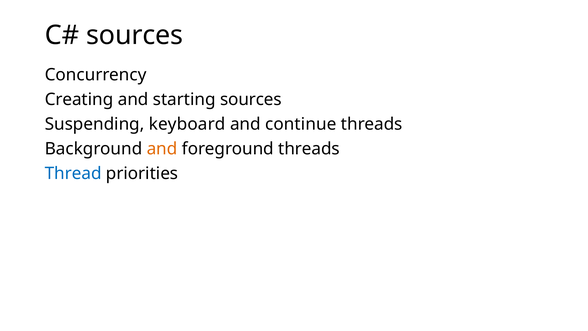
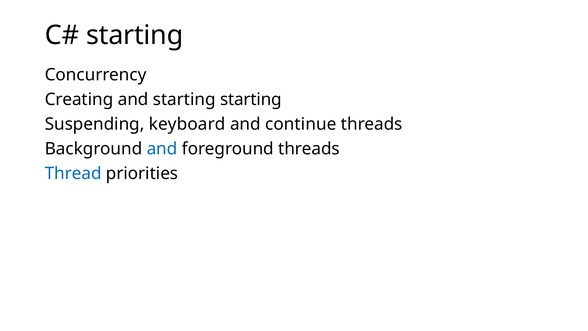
sources: sources -> starting (135, 35)
starting sources: sources -> starting (251, 99)
and colour: orange -> blue (162, 149)
